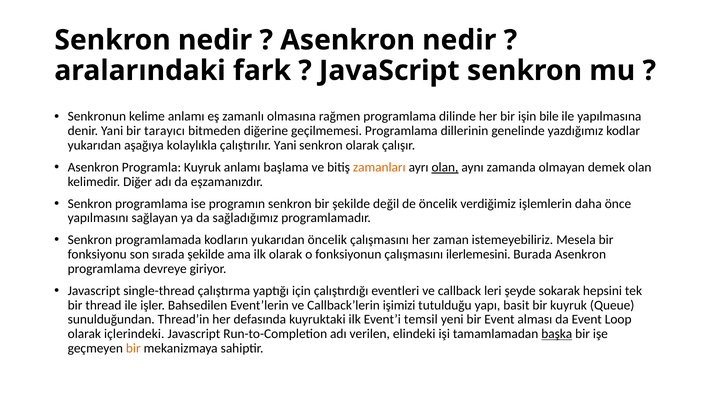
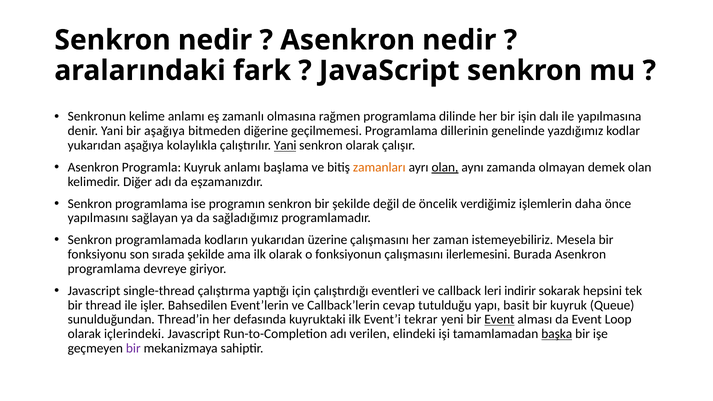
bile: bile -> dalı (549, 117)
bir tarayıcı: tarayıcı -> aşağıya (165, 131)
Yani underline: none -> present (285, 145)
yukarıdan öncelik: öncelik -> üzerine (327, 240)
şeyde: şeyde -> indirir (520, 291)
işimizi: işimizi -> cevap (399, 305)
temsil: temsil -> tekrar (421, 320)
Event underline: none -> present (499, 320)
bir colour: orange -> purple (133, 348)
